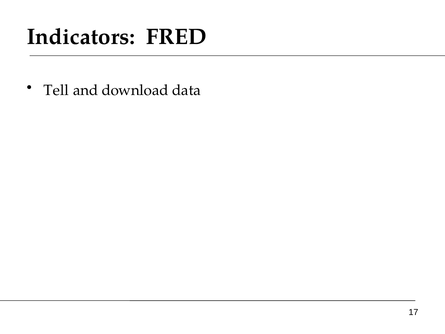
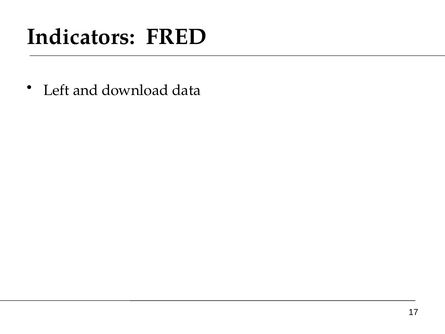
Tell: Tell -> Left (56, 90)
